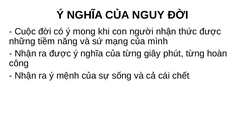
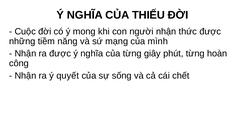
NGUY: NGUY -> THIẾU (148, 15)
mệnh: mệnh -> quyết (68, 76)
